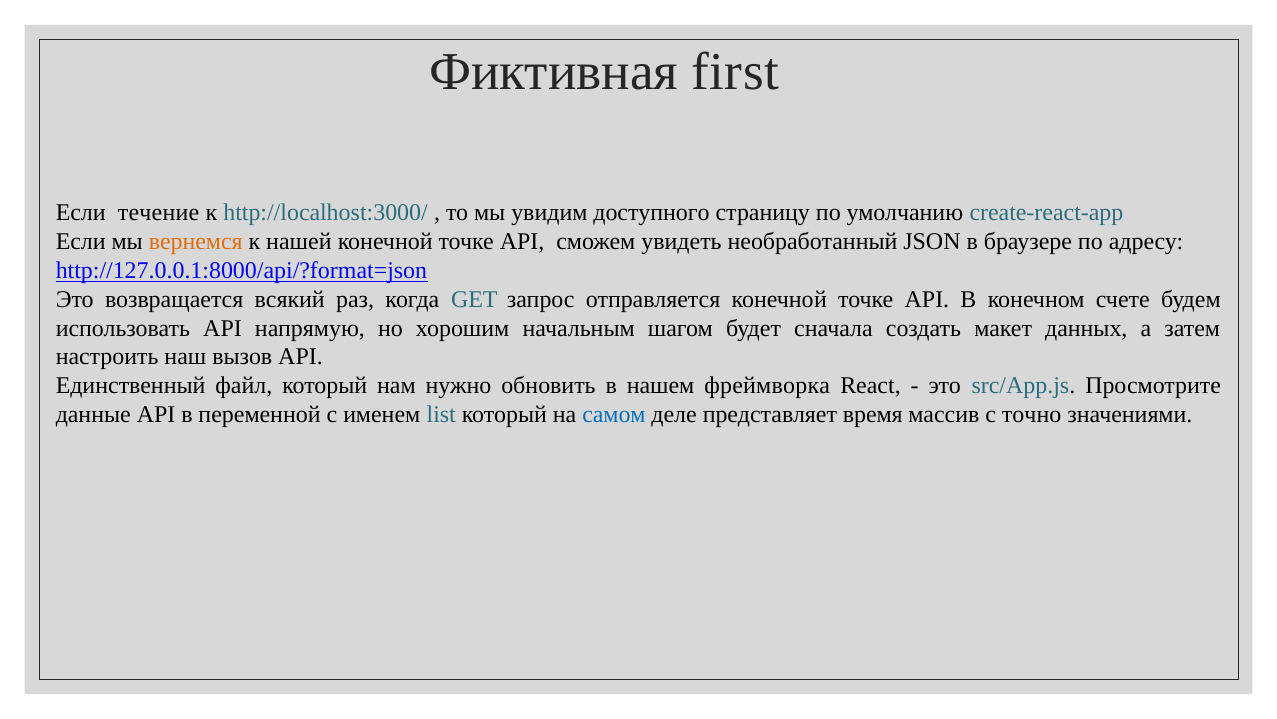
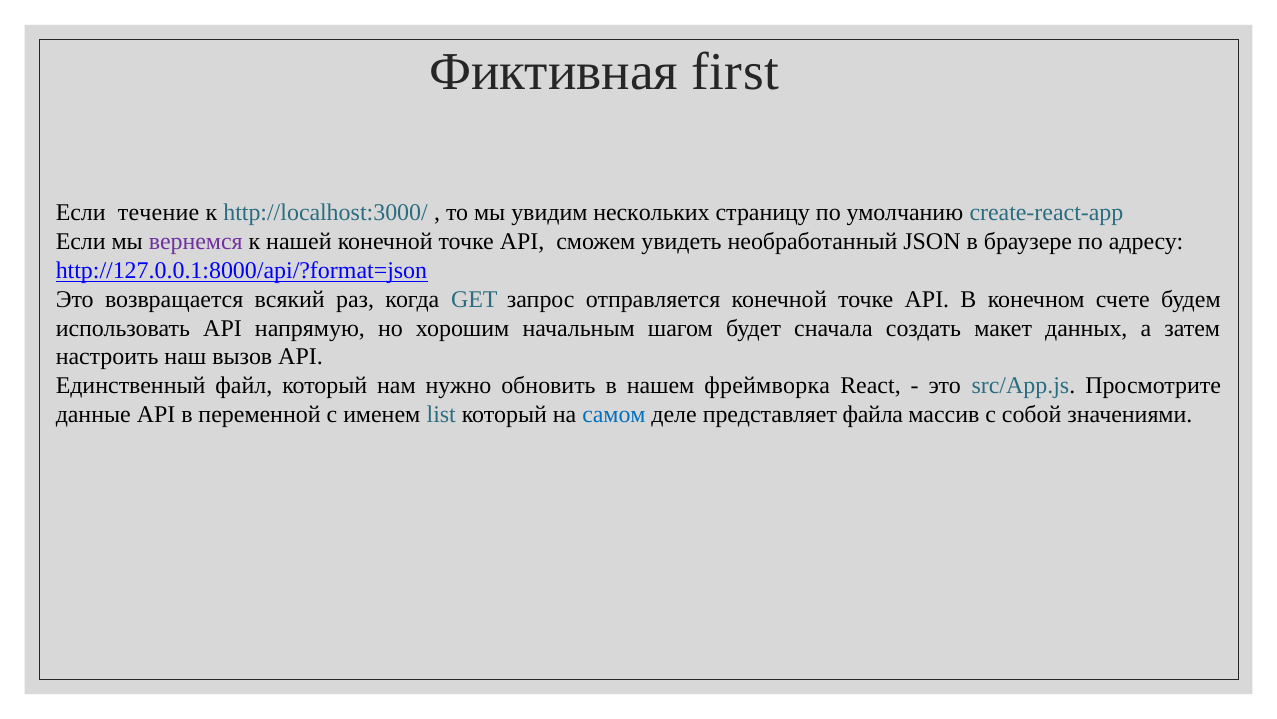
доступного: доступного -> нескольких (652, 213)
вернемся colour: orange -> purple (196, 242)
время: время -> файла (873, 414)
точно: точно -> собой (1032, 414)
